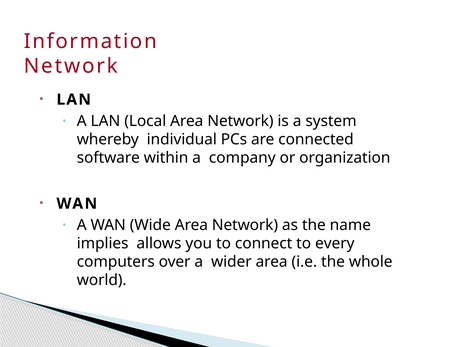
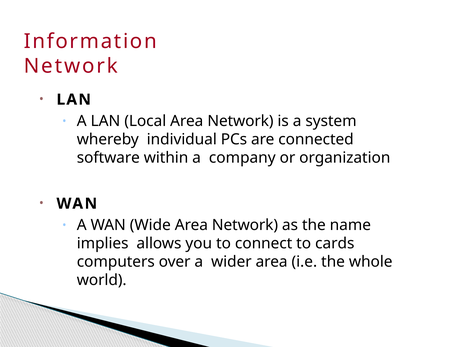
every: every -> cards (335, 244)
